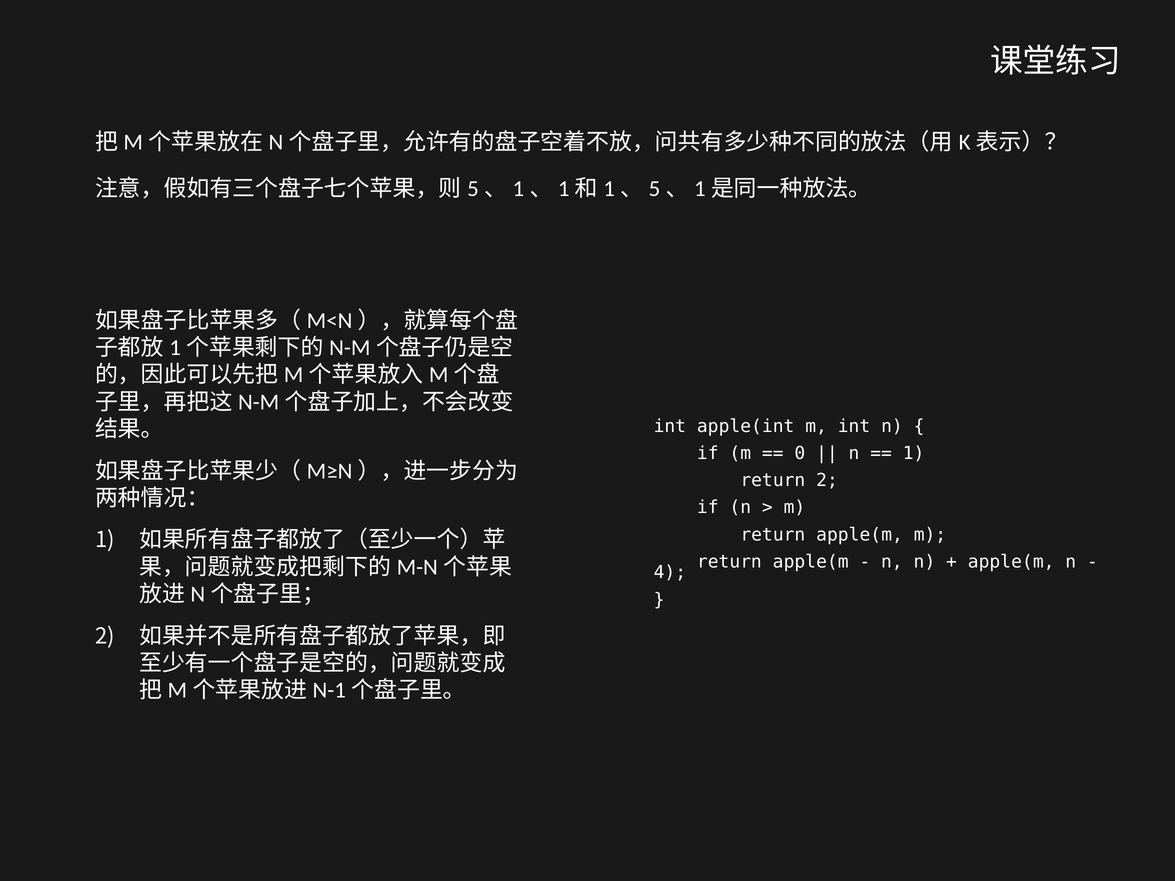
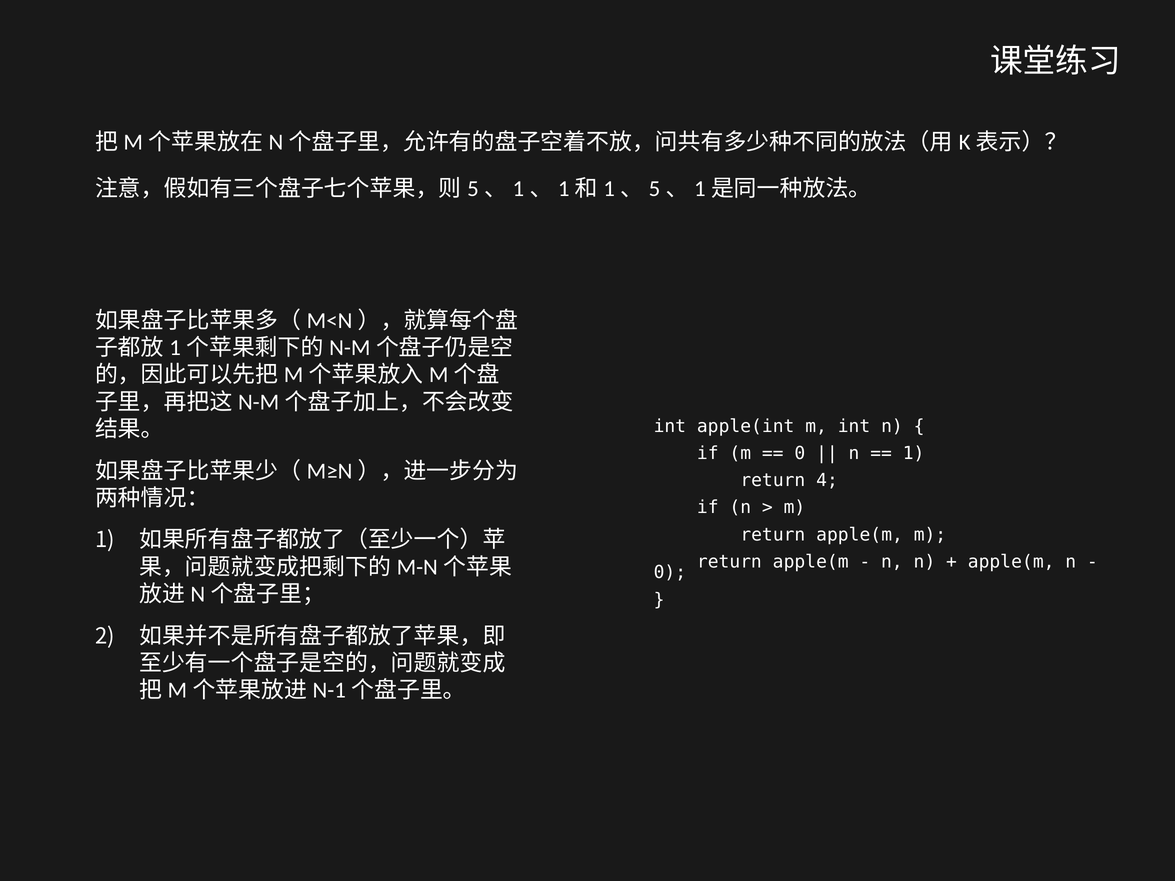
return 2: 2 -> 4 (827, 481)
4: 4 -> 0 (670, 573)
